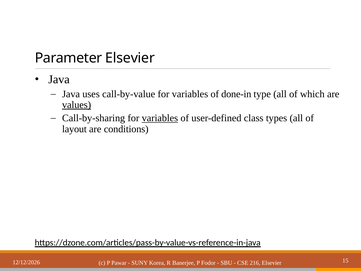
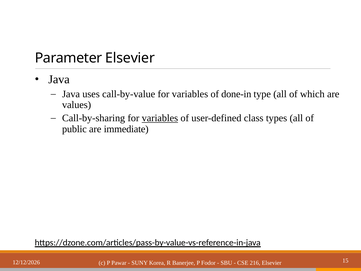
values underline: present -> none (77, 105)
layout: layout -> public (74, 129)
conditions: conditions -> immediate (126, 129)
